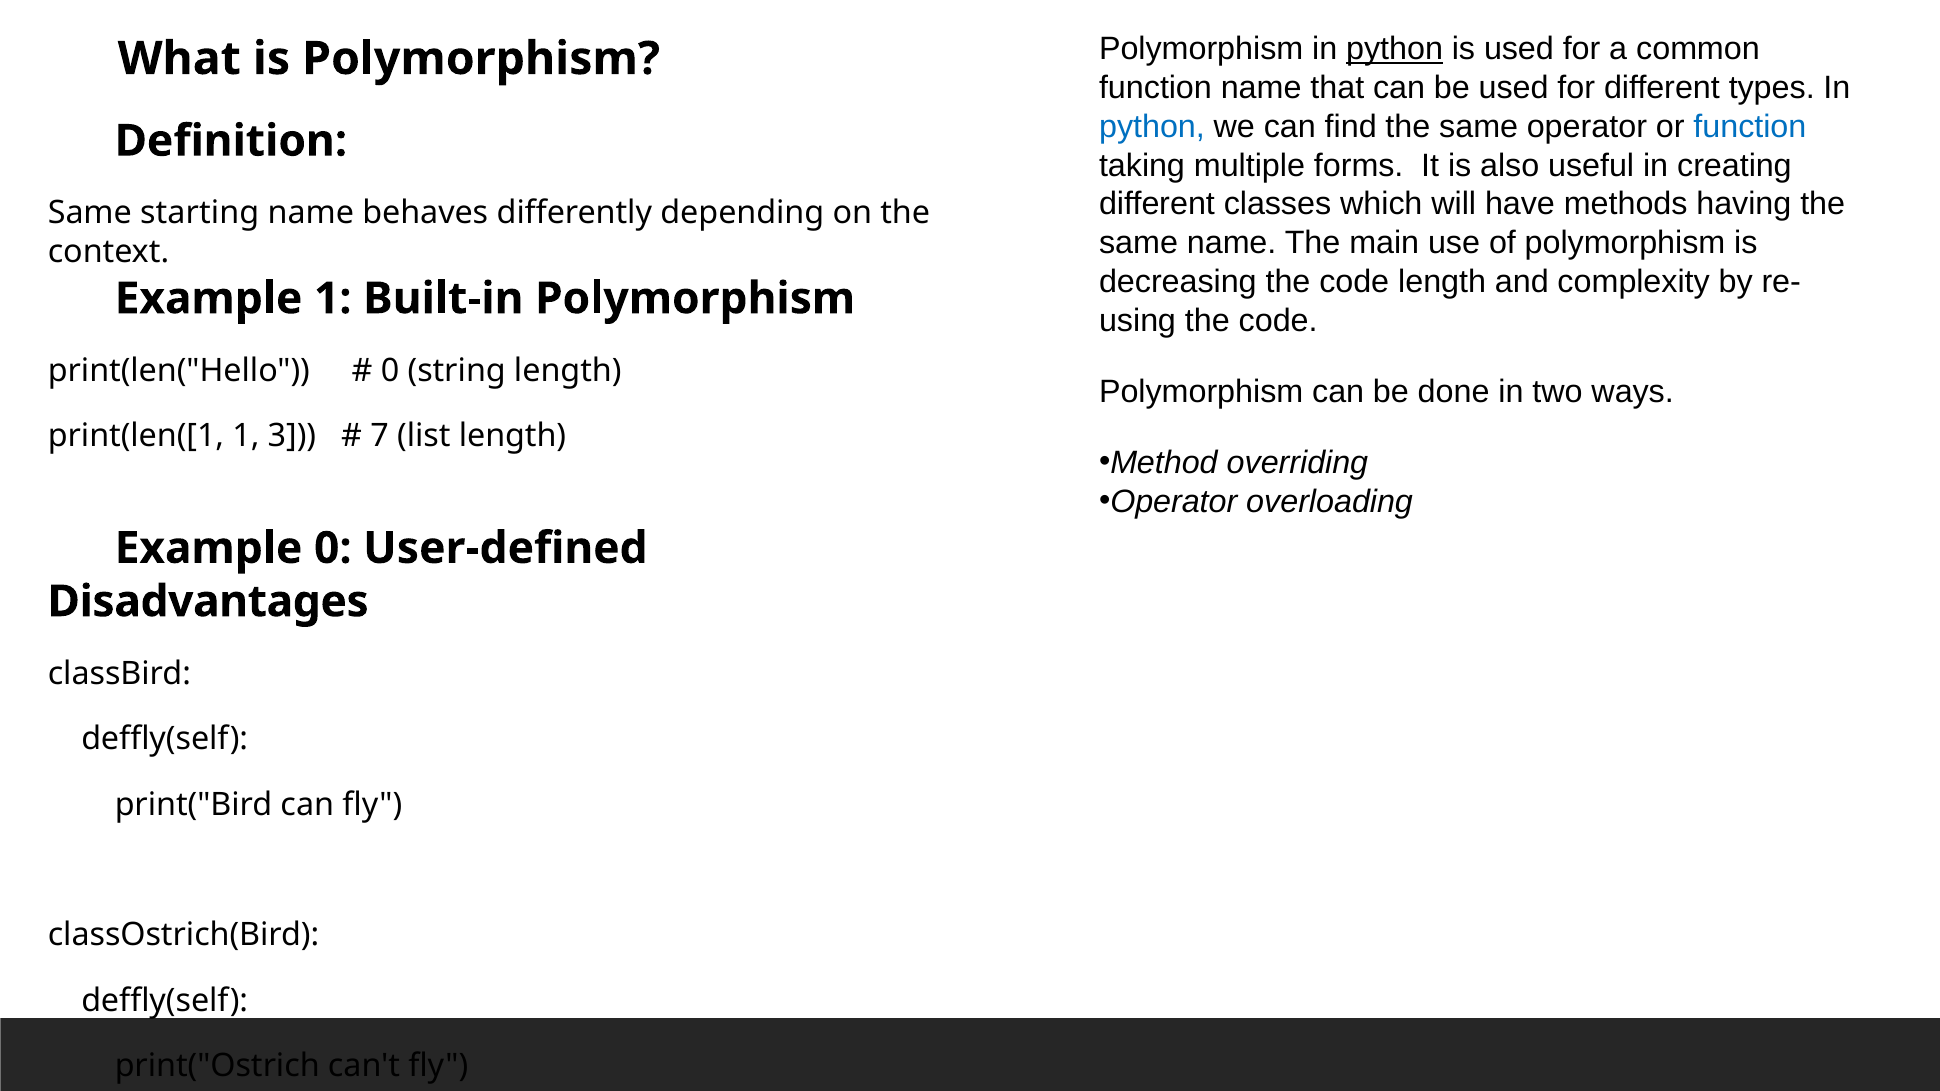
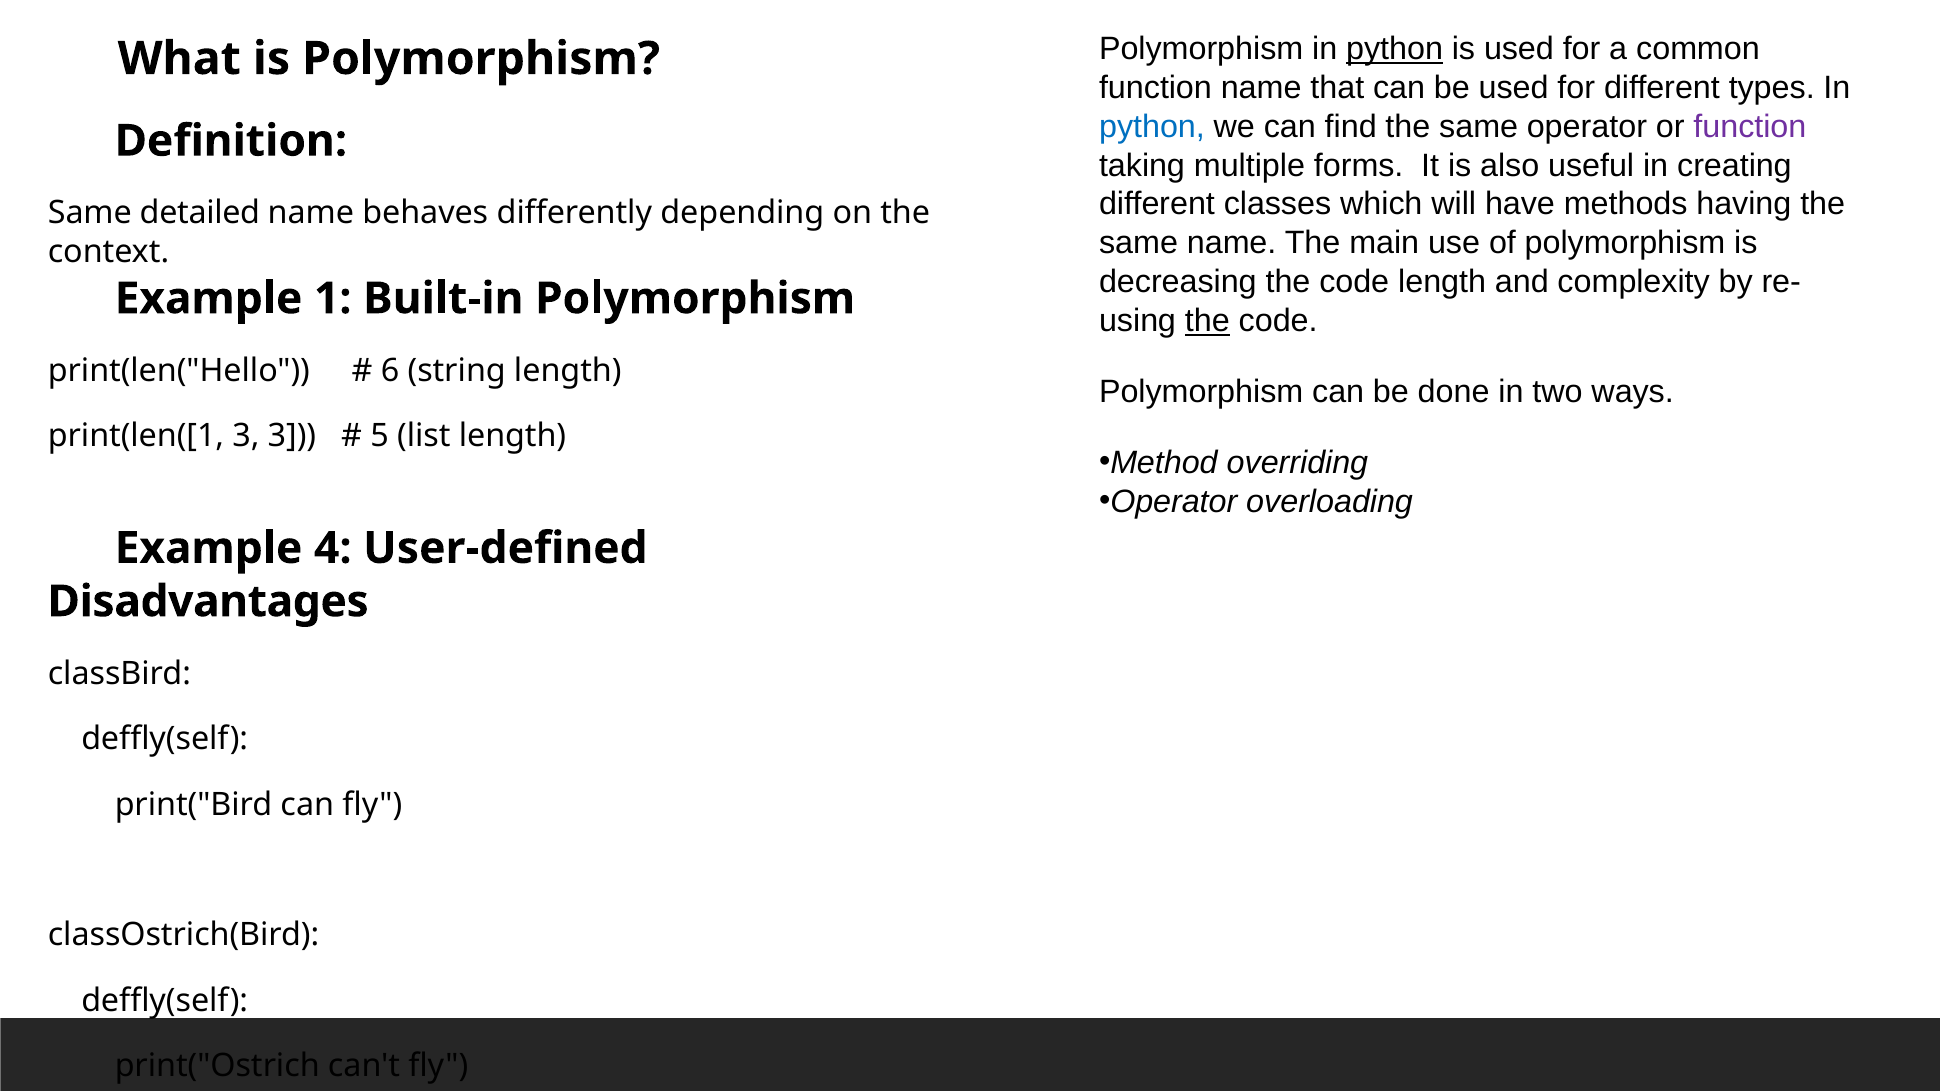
function colour: blue -> purple (1750, 127)
starting: starting -> detailed (200, 213)
the underline: none -> present (1207, 321)
0: 0 -> 6 (390, 371)
print(len([1 1: 1 -> 3 (246, 436)
7: 7 -> 5 (380, 436)
Example 0: 0 -> 4 (333, 548)
